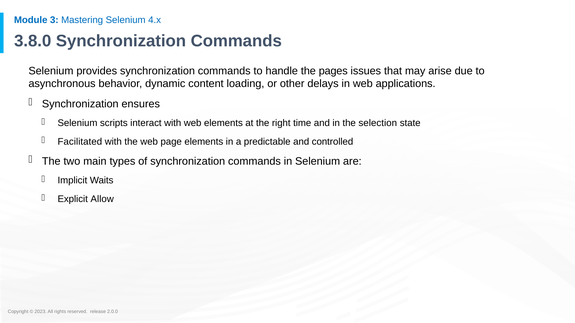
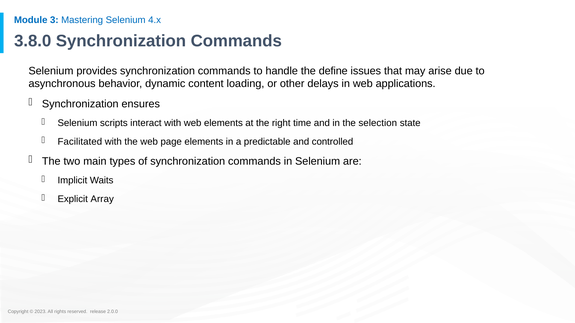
pages: pages -> define (333, 71)
Allow: Allow -> Array (102, 199)
